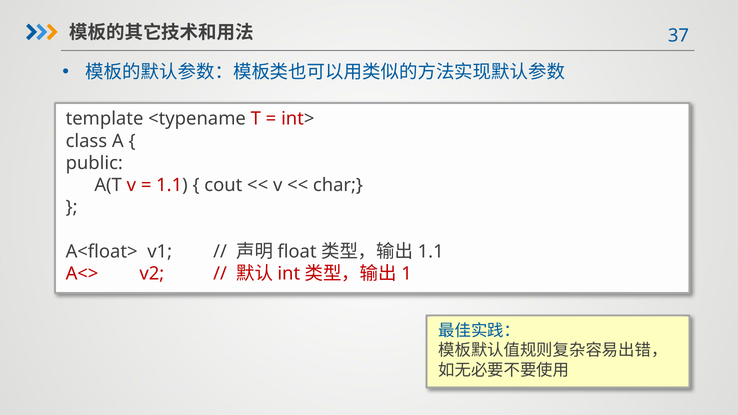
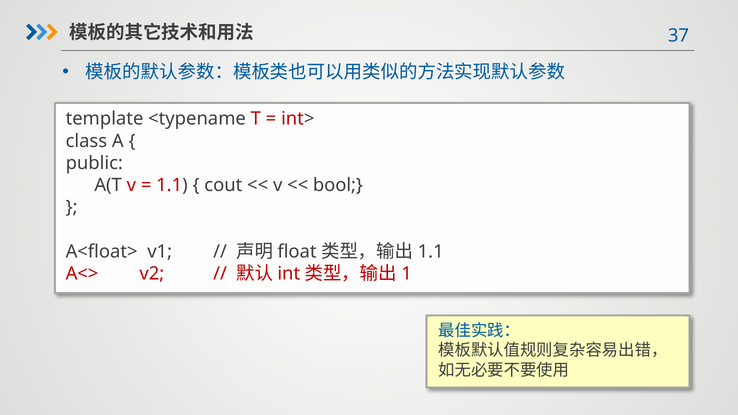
char: char -> bool (338, 185)
